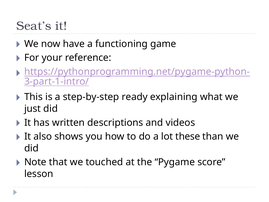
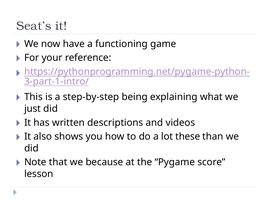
ready: ready -> being (135, 97)
touched: touched -> because (104, 162)
